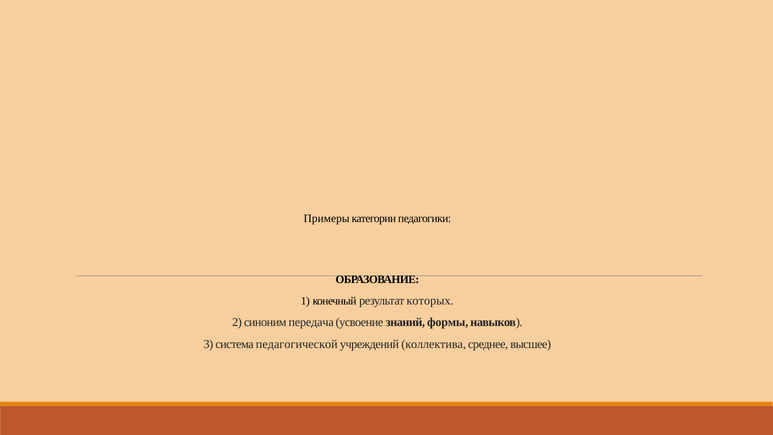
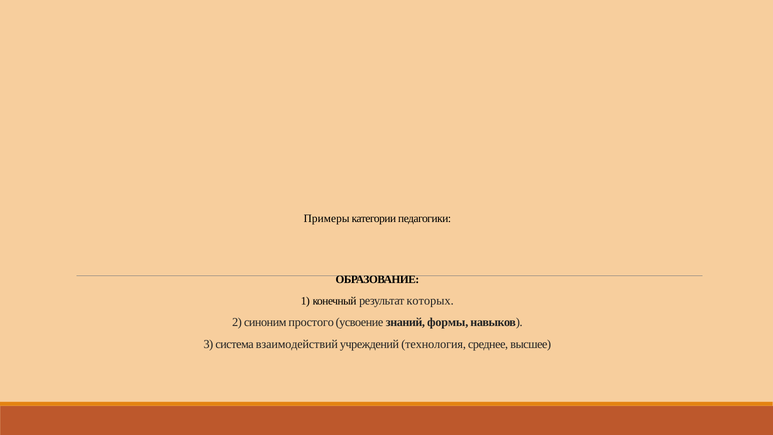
передача: передача -> простого (311, 322)
педагогической: педагогической -> взаимодействий (297, 344)
коллектива: коллектива -> технология (434, 344)
